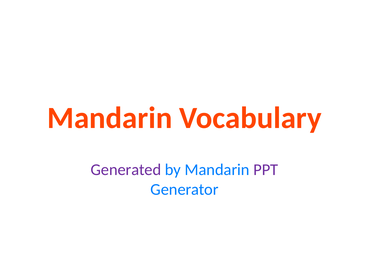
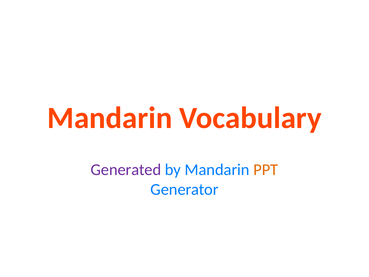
PPT colour: purple -> orange (266, 170)
